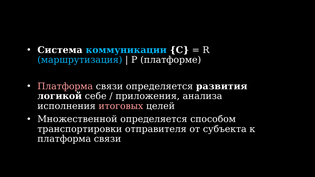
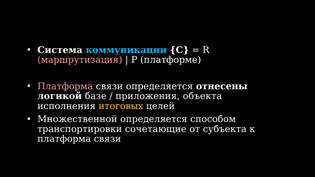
маршрутизация colour: light blue -> pink (80, 60)
развития: развития -> отнесены (222, 86)
себе: себе -> базе (96, 96)
анализа: анализа -> объекта (202, 96)
итоговых colour: pink -> yellow (121, 106)
отправителя: отправителя -> сочетающие (156, 129)
